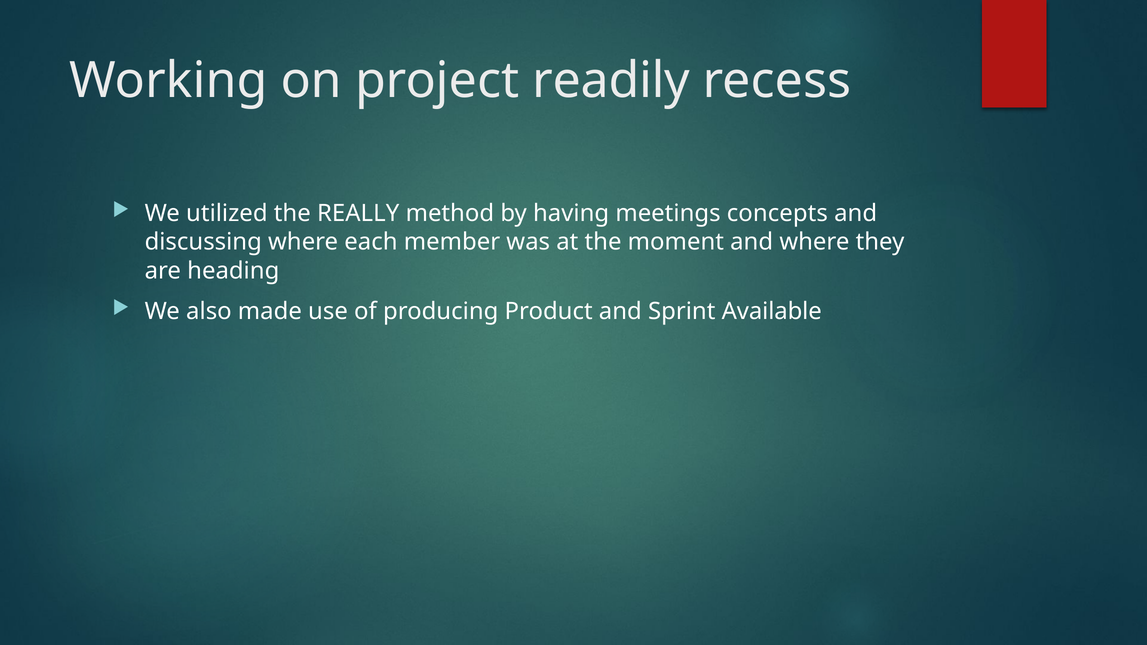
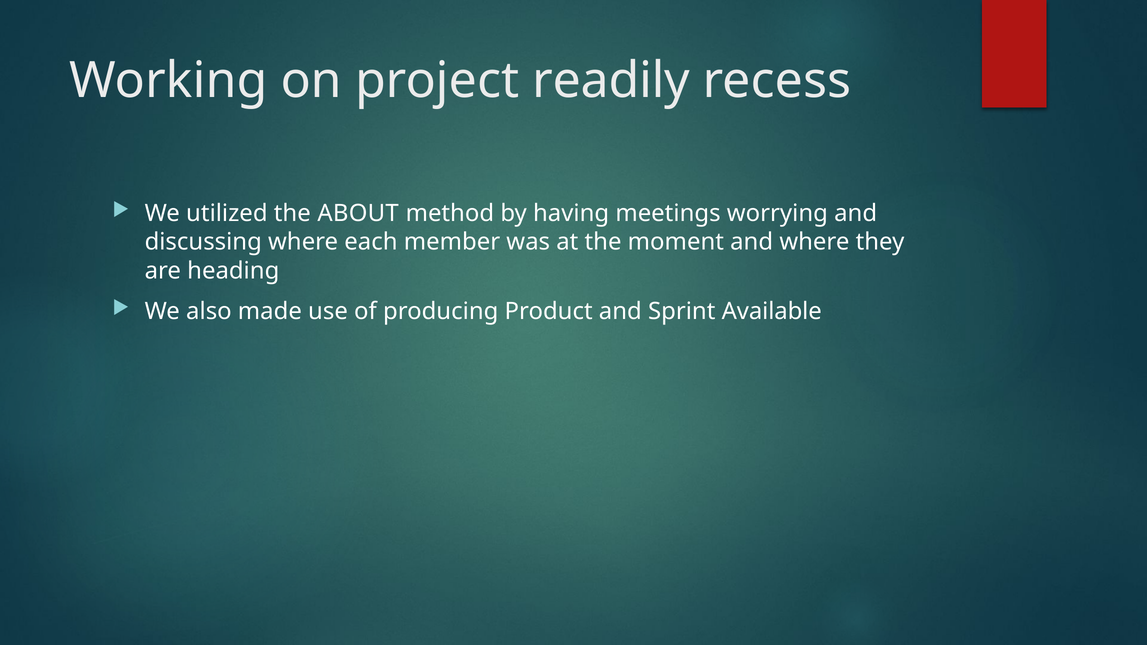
REALLY: REALLY -> ABOUT (358, 213)
concepts: concepts -> worrying (777, 213)
